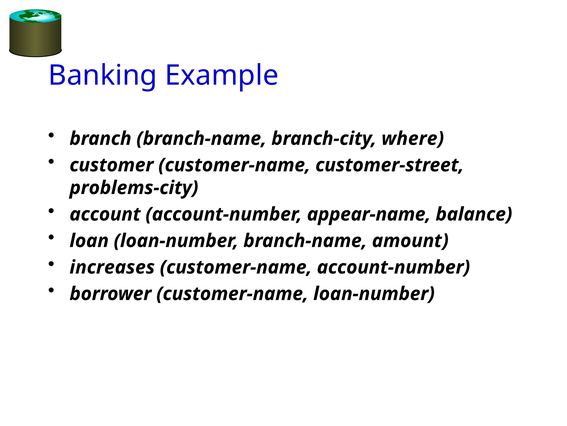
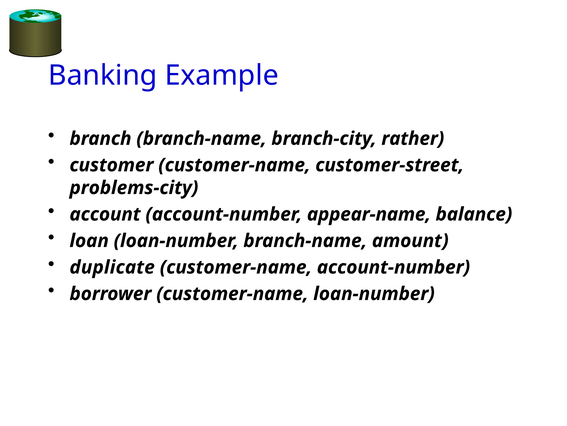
where: where -> rather (413, 138)
increases: increases -> duplicate (112, 267)
